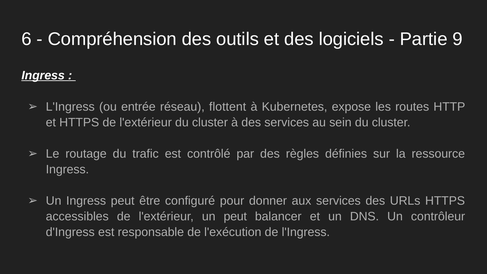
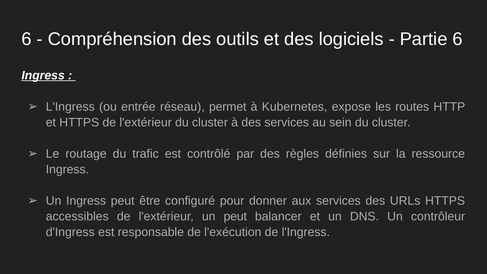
Partie 9: 9 -> 6 (458, 39)
flottent: flottent -> permet (228, 107)
